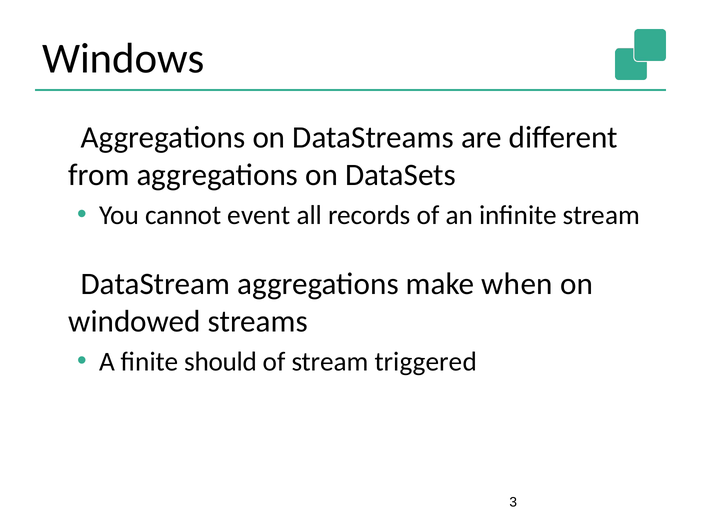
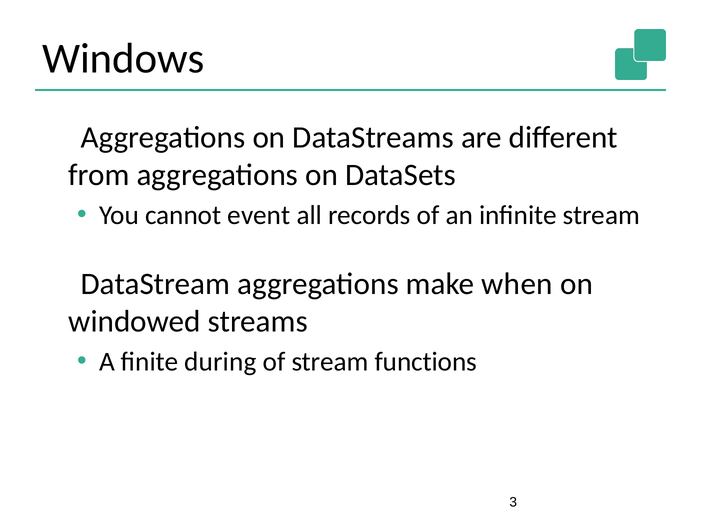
should: should -> during (220, 362)
triggered: triggered -> functions (426, 362)
